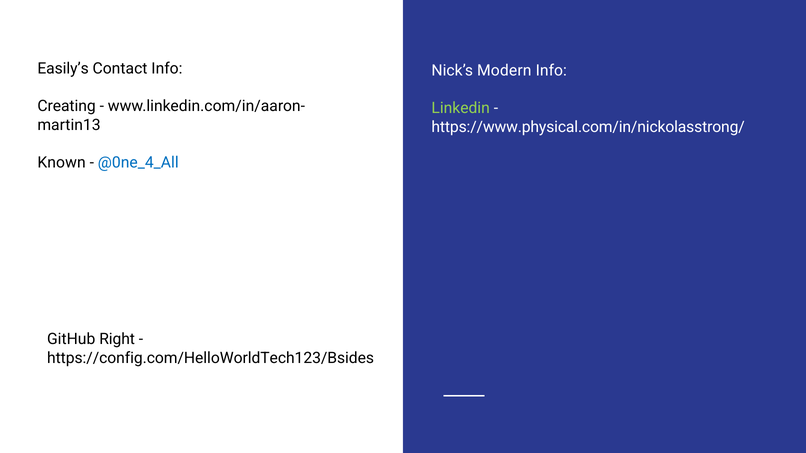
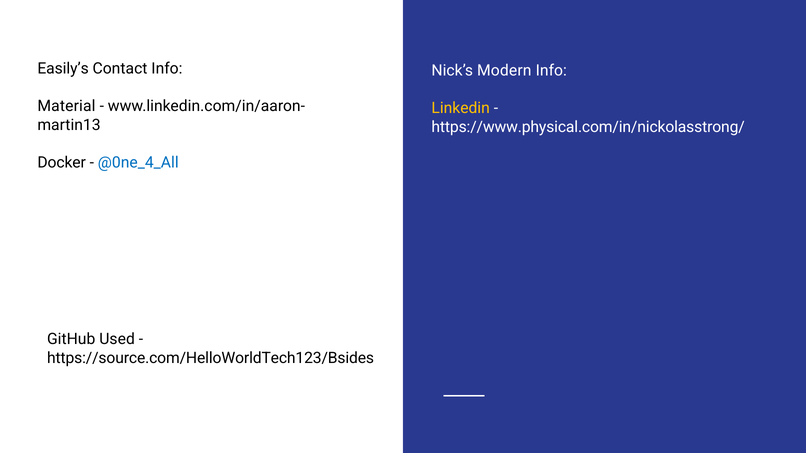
Creating: Creating -> Material (66, 106)
Linkedin colour: light green -> yellow (461, 108)
Known: Known -> Docker (62, 163)
Right: Right -> Used (117, 339)
https://config.com/HelloWorldTech123/Bsides: https://config.com/HelloWorldTech123/Bsides -> https://source.com/HelloWorldTech123/Bsides (211, 358)
